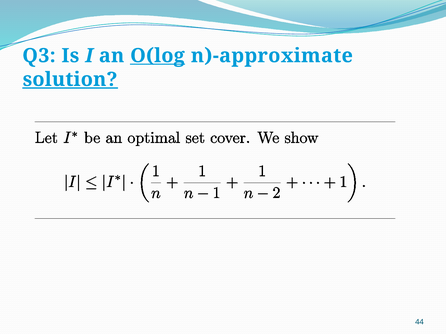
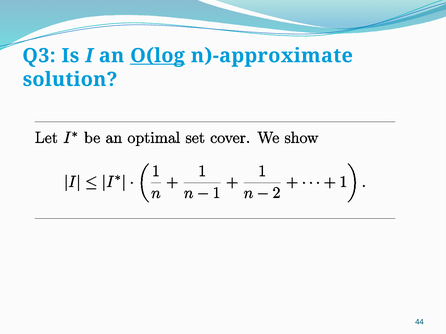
solution underline: present -> none (70, 80)
